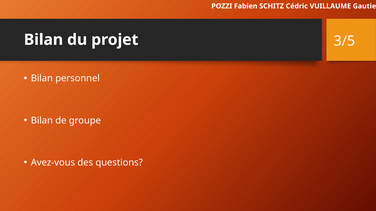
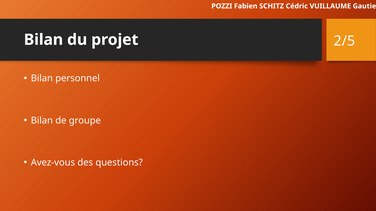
3/5: 3/5 -> 2/5 (344, 41)
